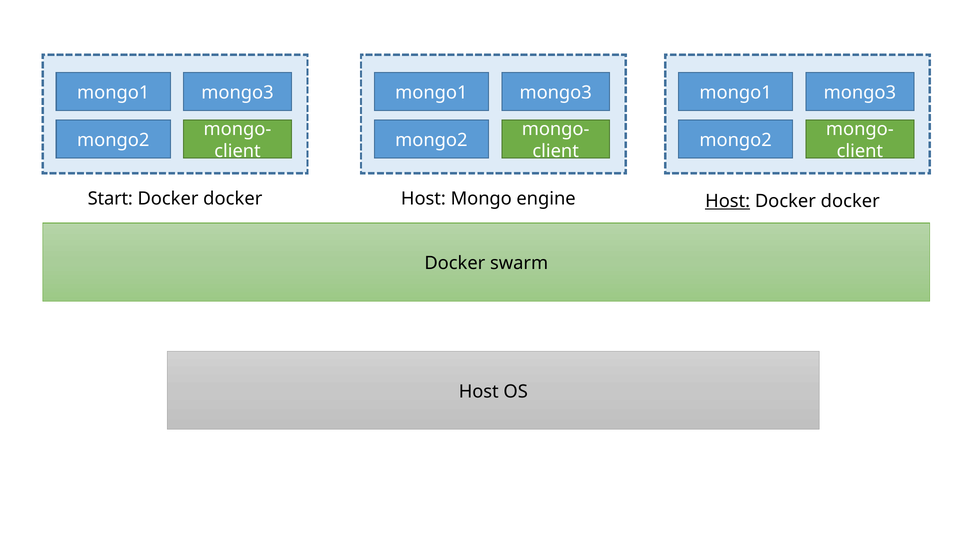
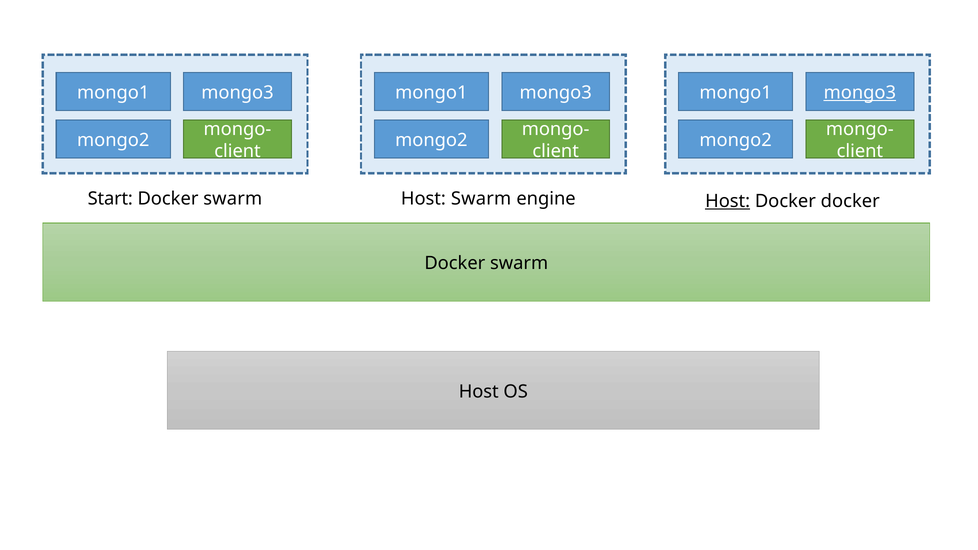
mongo3 underline: none -> present (860, 93)
docker: docker -> swarm (233, 199)
Host Mongo: Mongo -> Swarm (481, 199)
